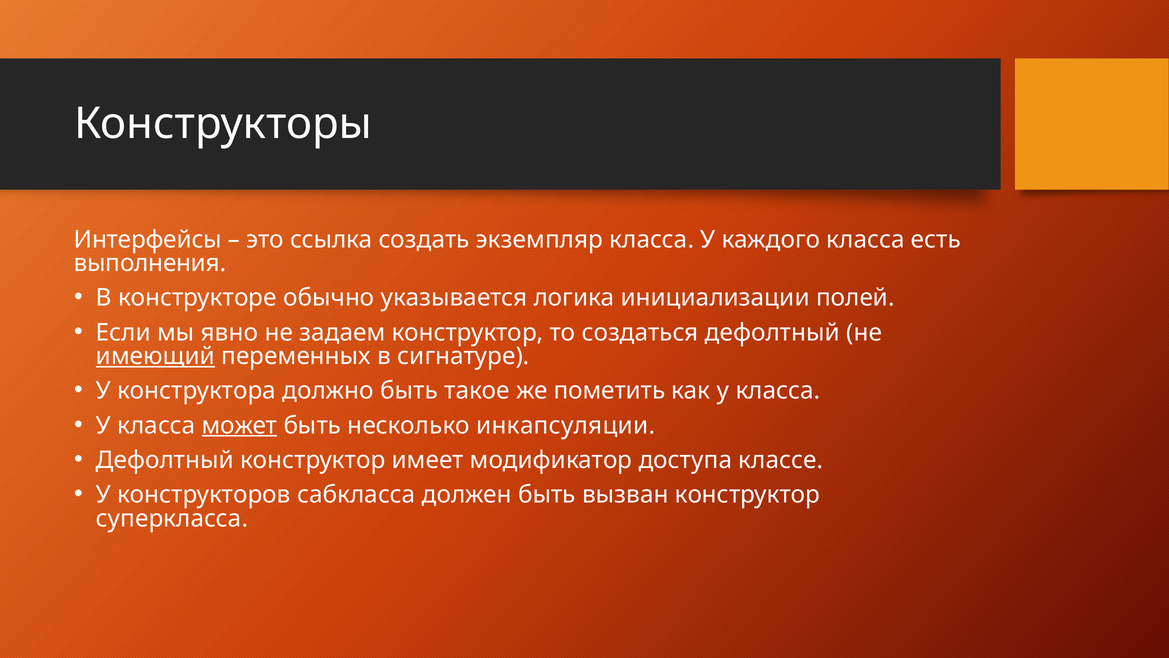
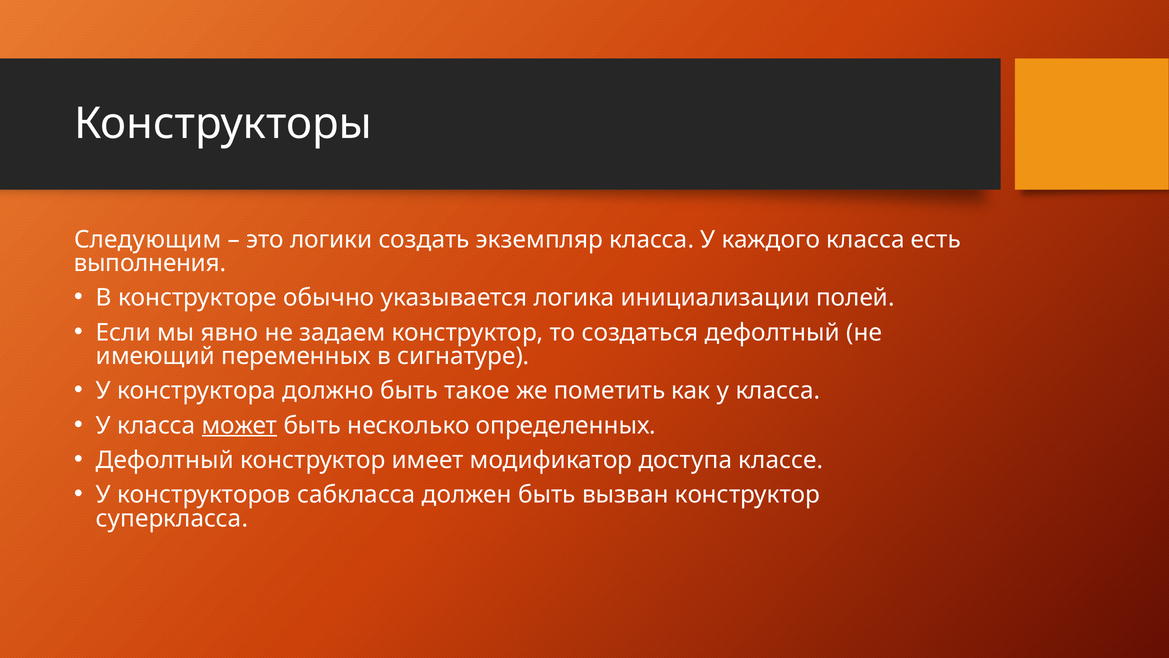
Интерфейсы: Интерфейсы -> Следующим (148, 239)
ссылка: ссылка -> логики (331, 239)
имеющий underline: present -> none (155, 356)
инкапсуляции: инкапсуляции -> определенных (566, 425)
